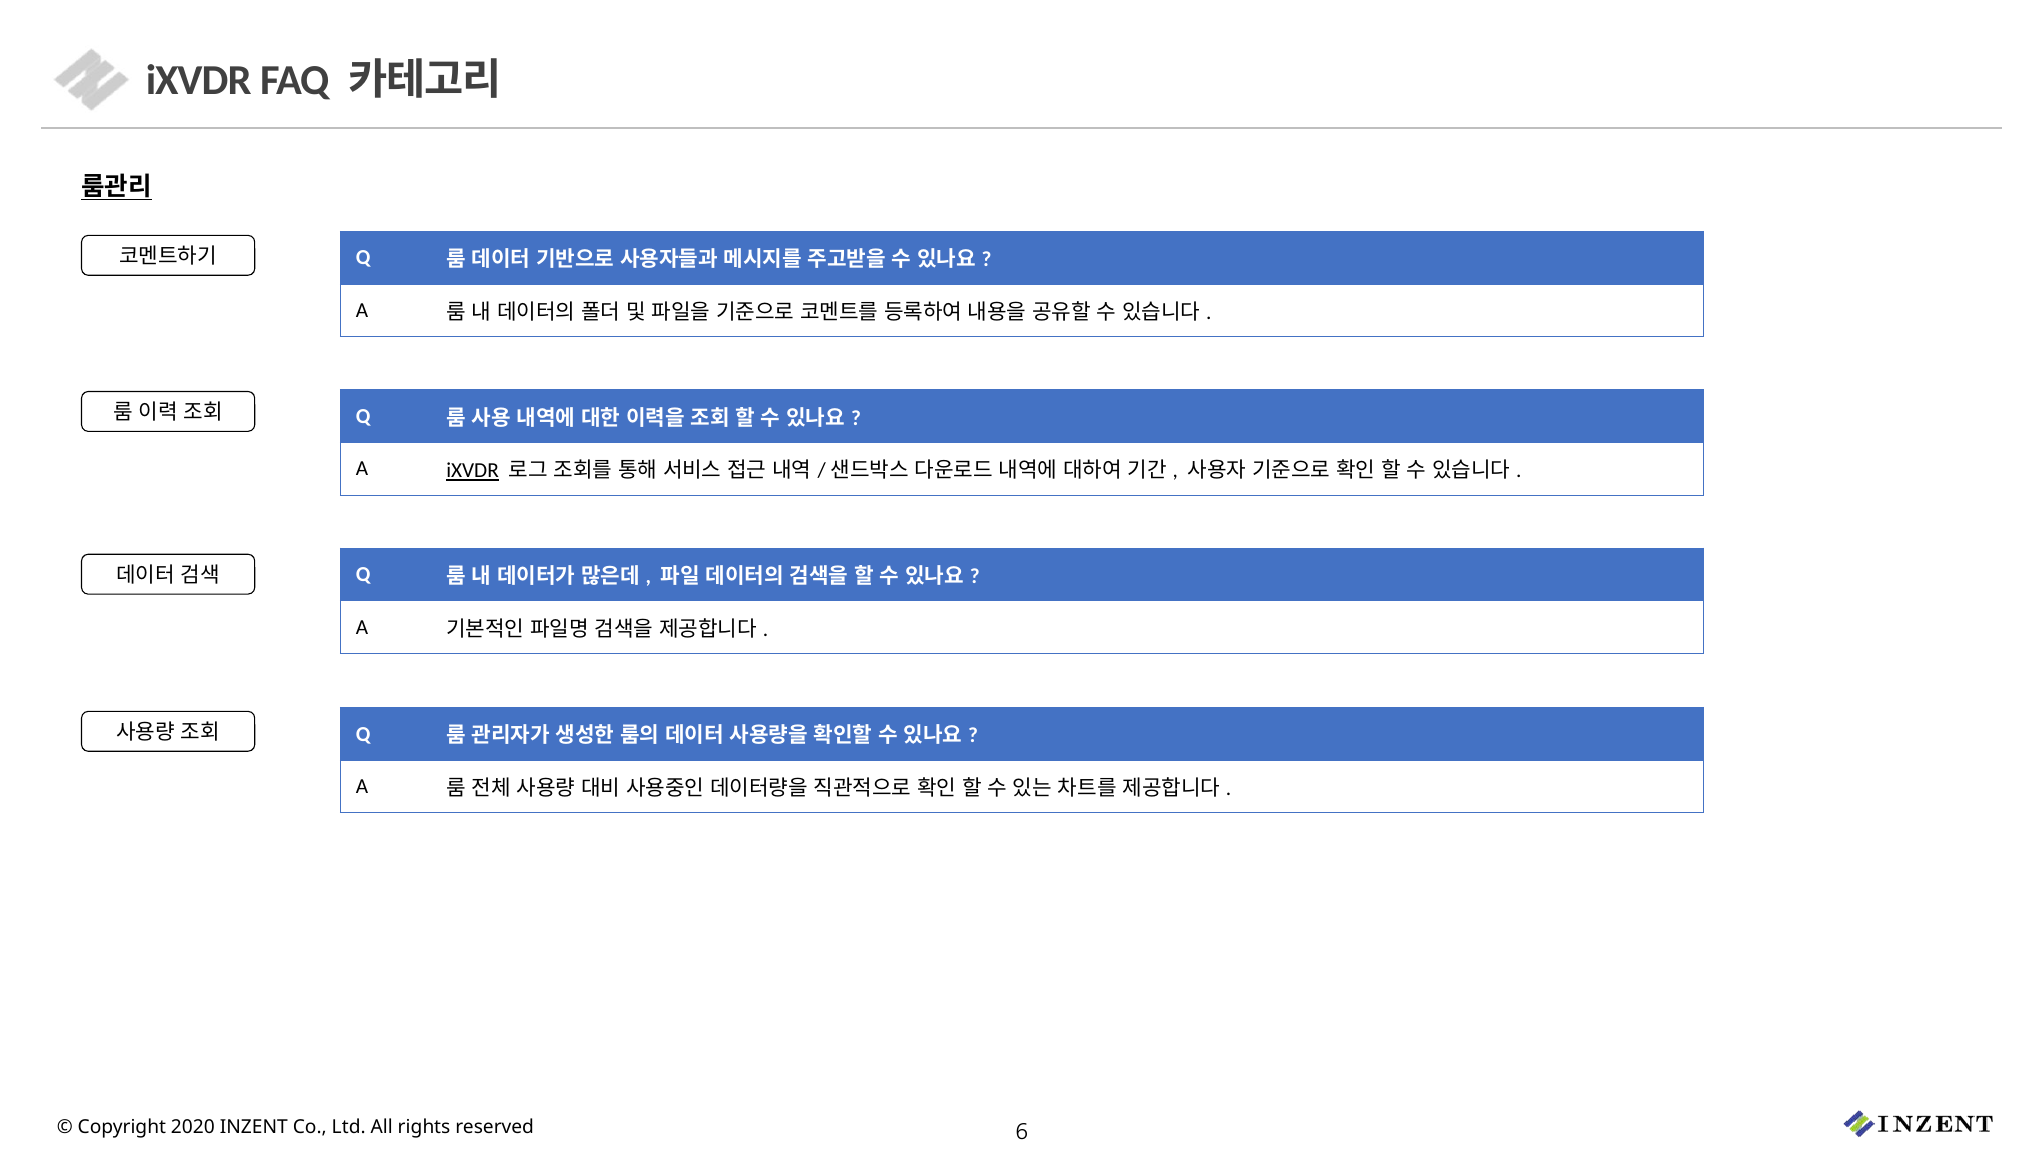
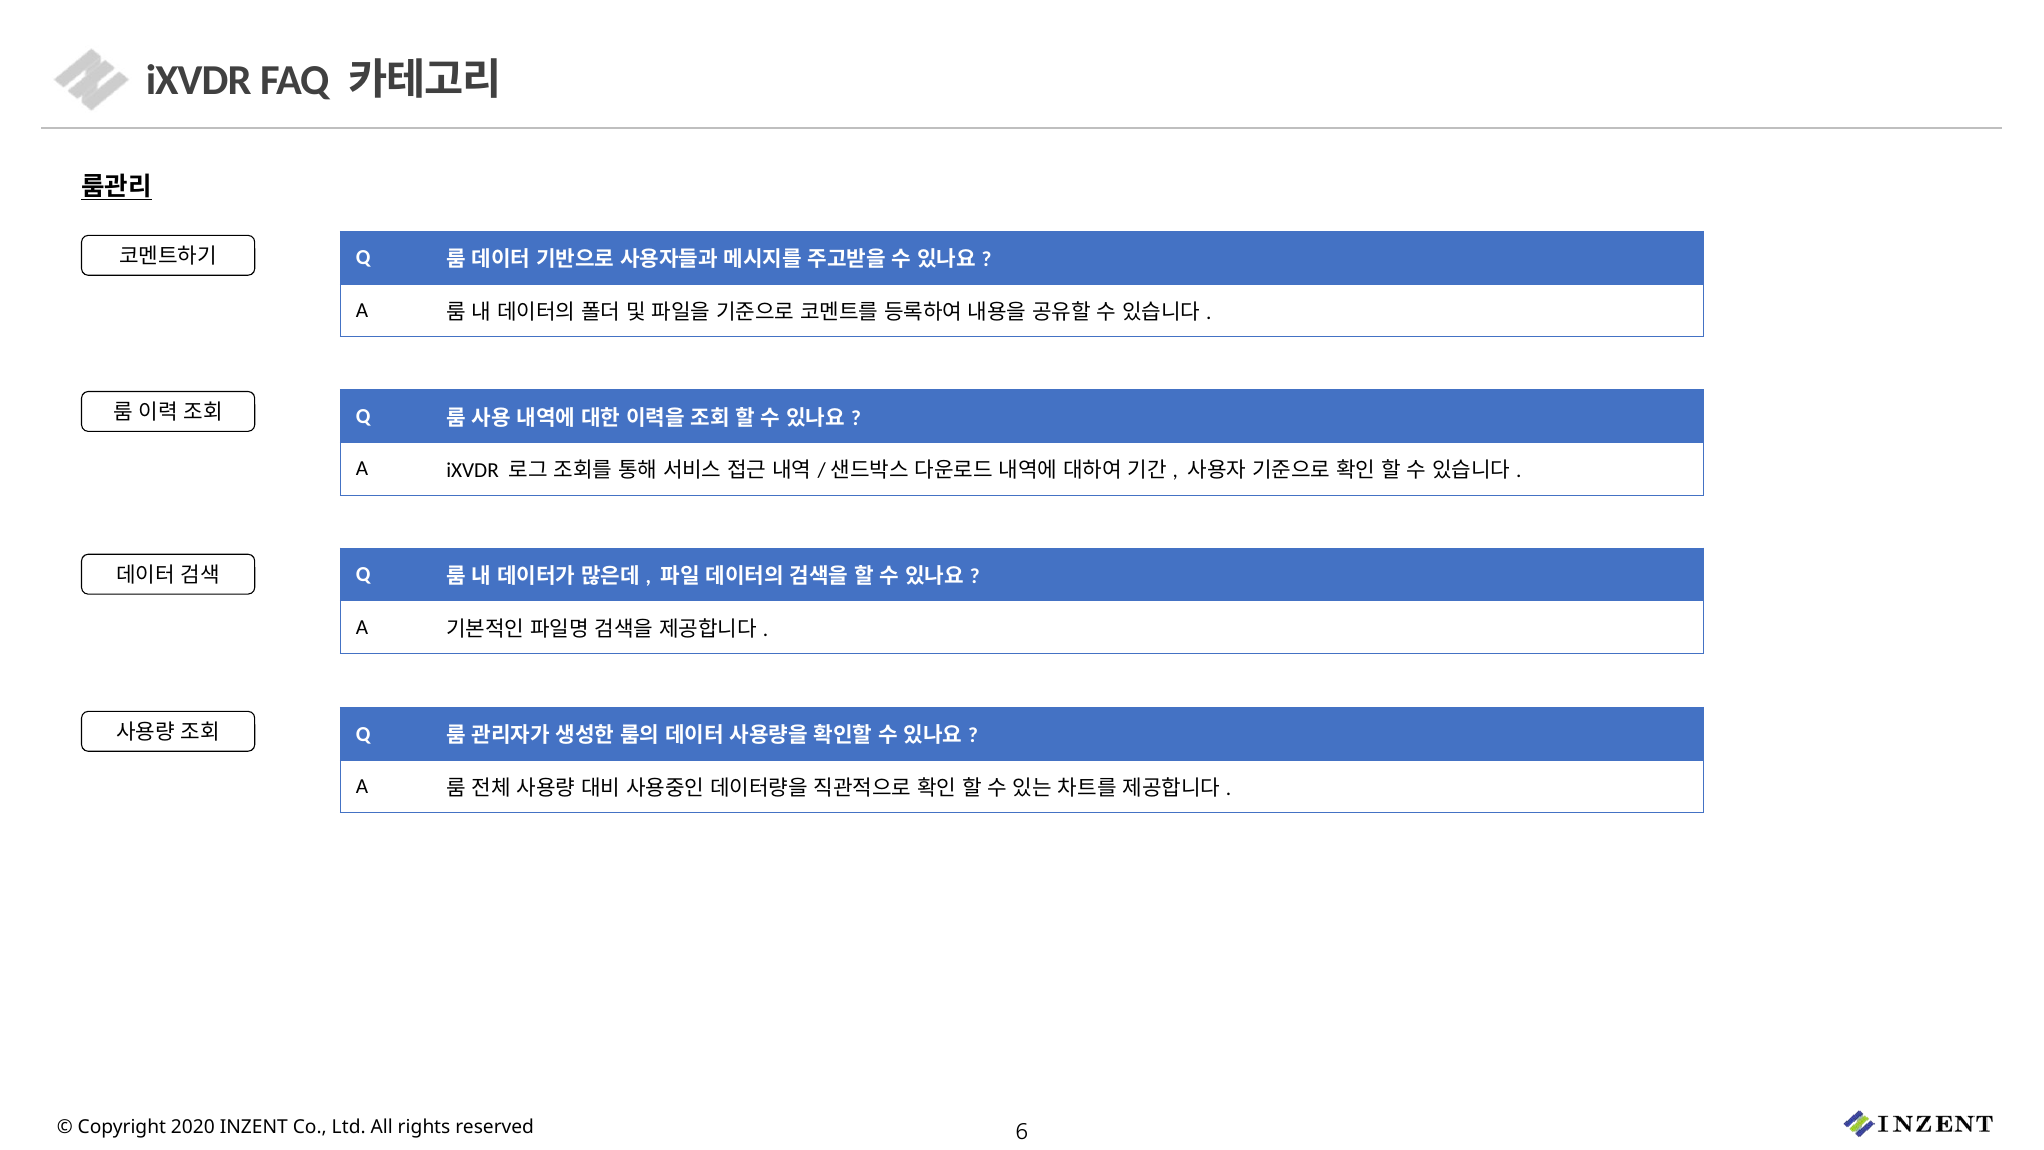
iXVDR underline: present -> none (473, 471)
